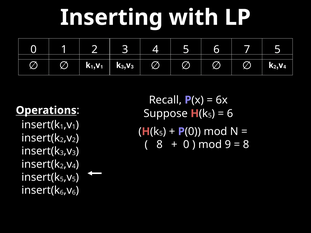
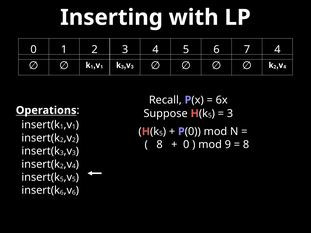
7 5: 5 -> 4 (277, 50)
6: 6 -> 3 (230, 114)
